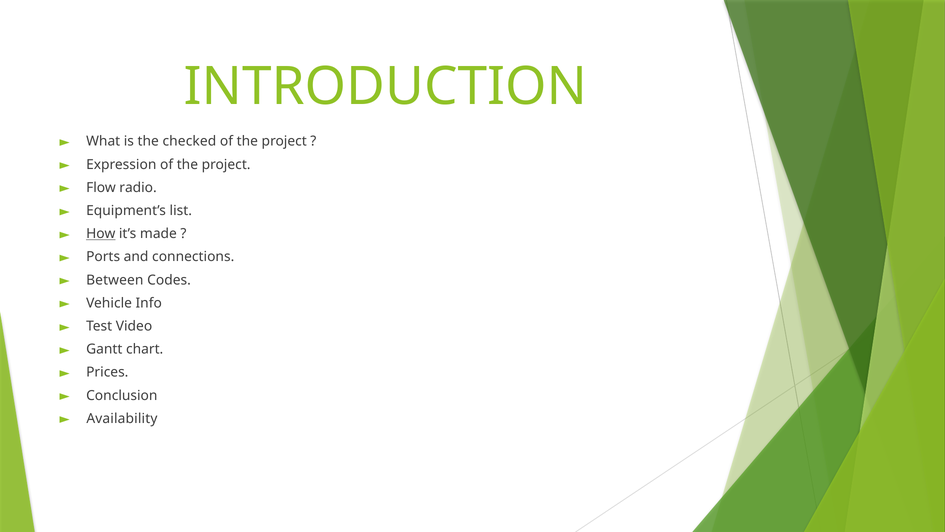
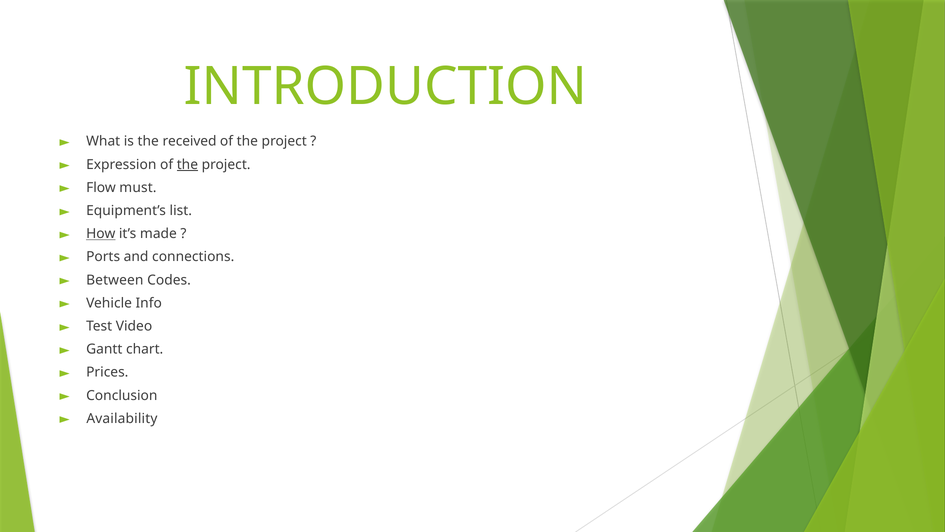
checked: checked -> received (190, 141)
the underline: none -> present (187, 164)
radio: radio -> must (138, 187)
